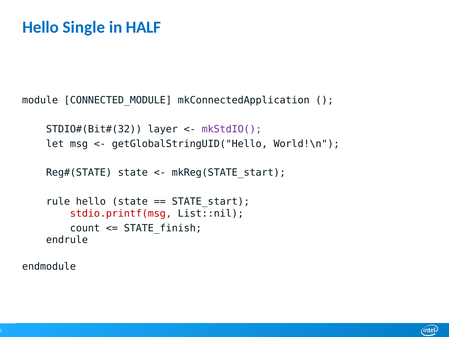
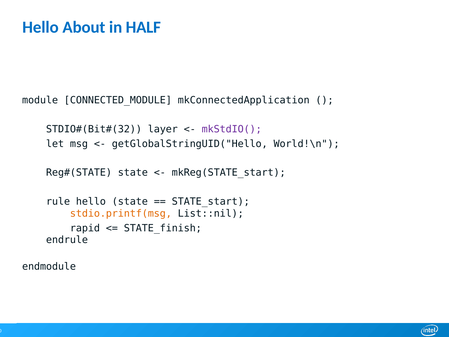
Single: Single -> About (84, 27)
stdio.printf(msg colour: red -> orange (121, 213)
count: count -> rapid (85, 228)
